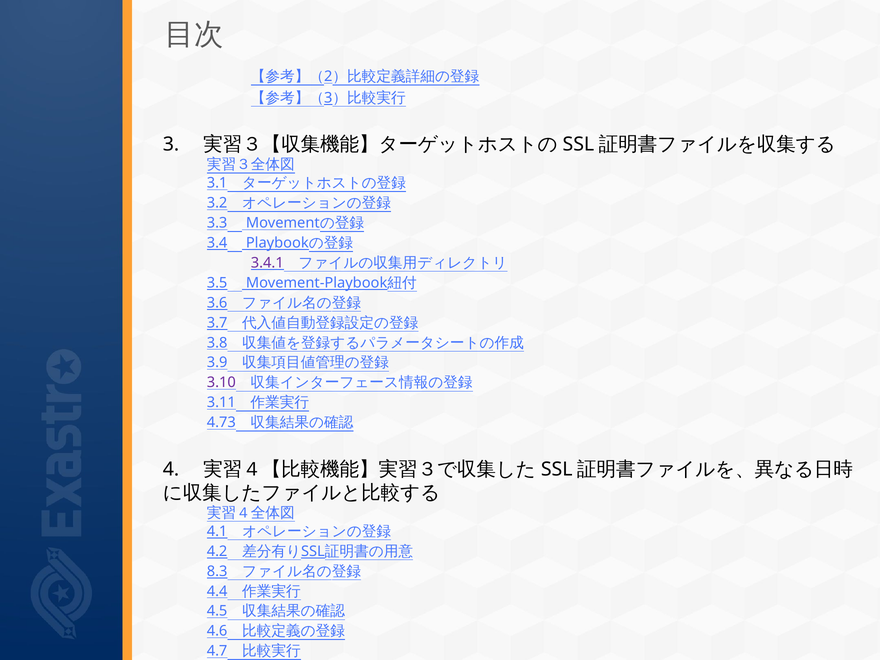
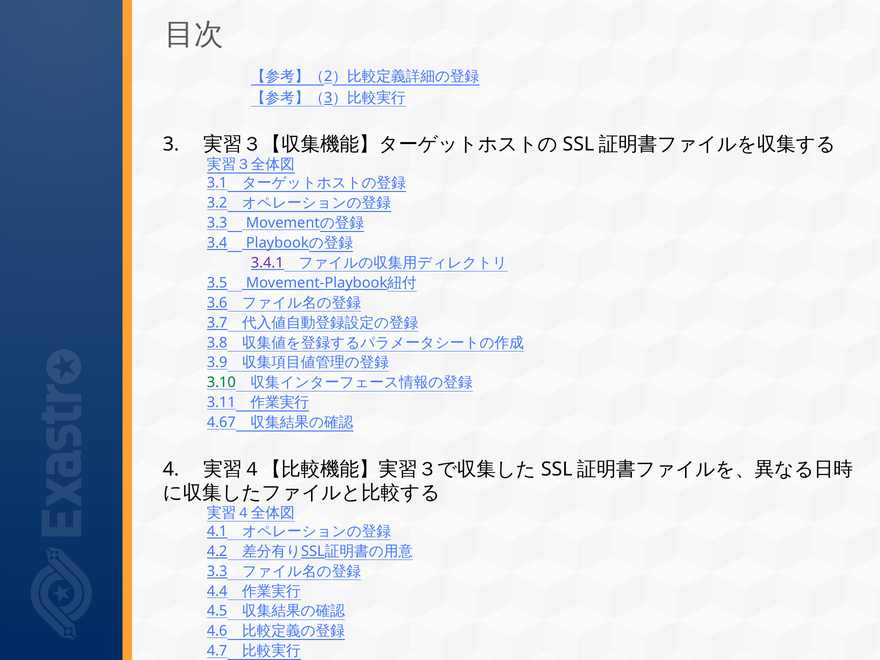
3.10 colour: purple -> green (221, 383)
4.73: 4.73 -> 4.67 (221, 423)
8.3: 8.3 -> 3.3 (217, 571)
